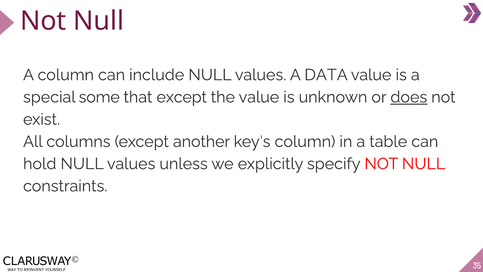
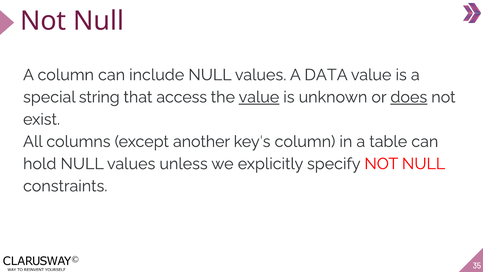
some: some -> string (99, 97)
that except: except -> access (182, 97)
value underline: none -> present (259, 97)
